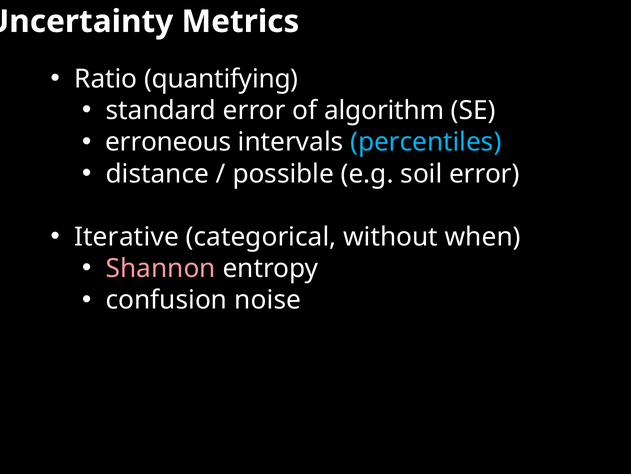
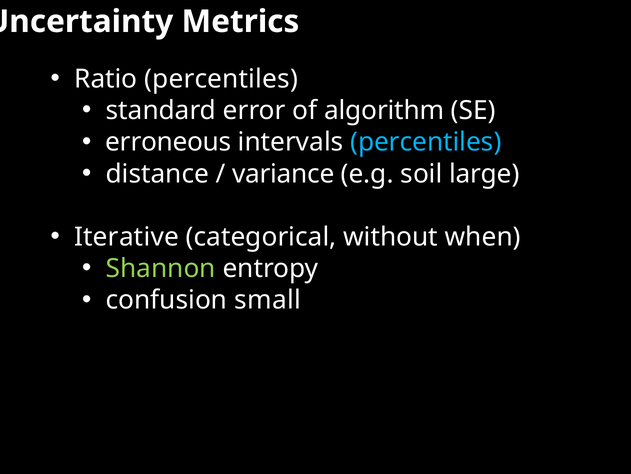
Ratio quantifying: quantifying -> percentiles (221, 79)
possible: possible -> variance (283, 174)
soil error: error -> large (484, 174)
Shannon colour: pink -> light green (161, 268)
noise: noise -> small (268, 300)
